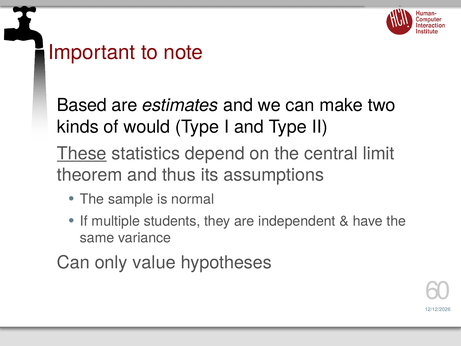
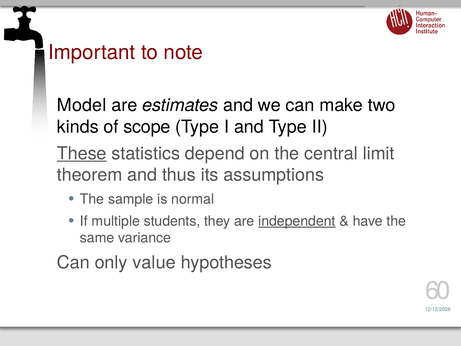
Based: Based -> Model (82, 105)
would: would -> scope (147, 127)
independent underline: none -> present (297, 221)
